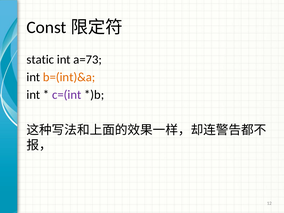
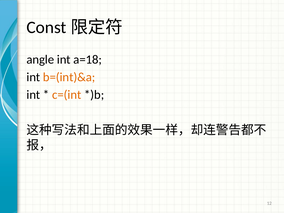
static: static -> angle (40, 59)
a=73: a=73 -> a=18 (88, 59)
c=(int colour: purple -> orange (67, 95)
